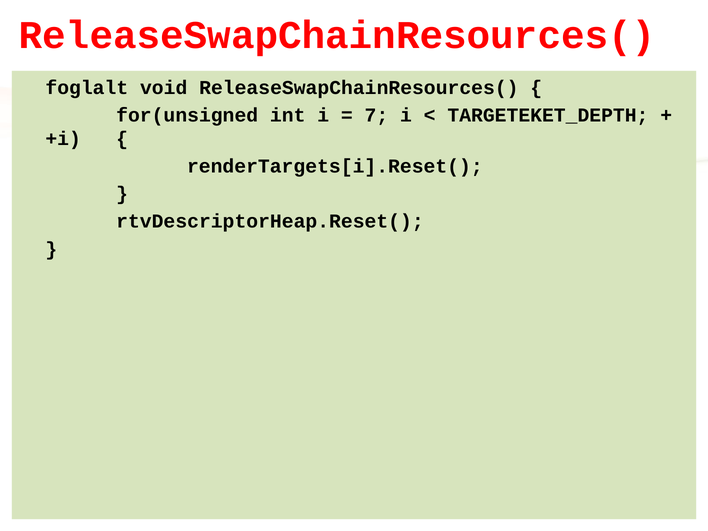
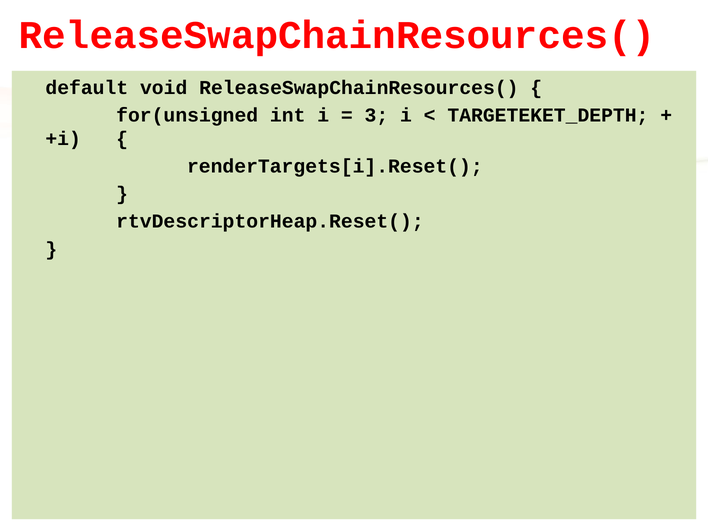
foglalt: foglalt -> default (87, 88)
7: 7 -> 3 (376, 115)
